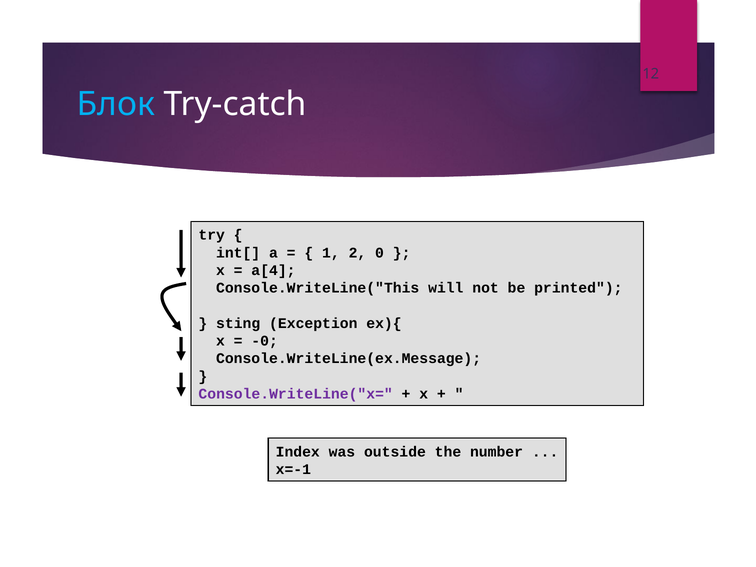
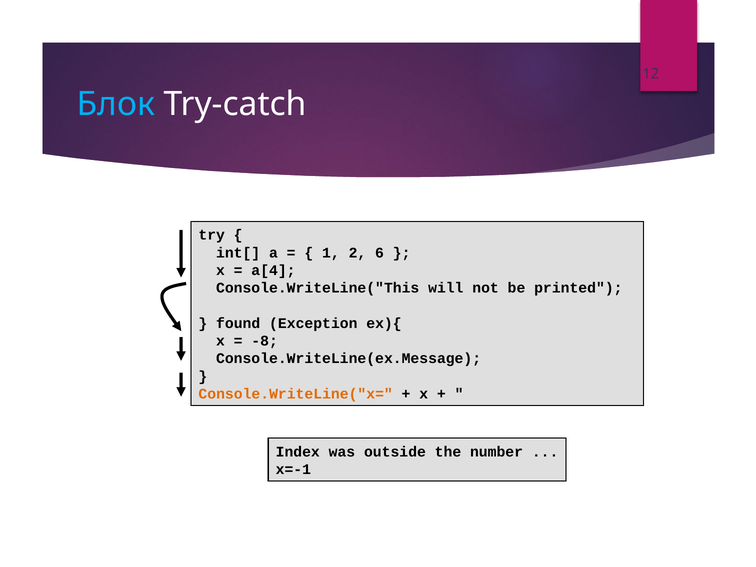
0: 0 -> 6 (380, 253)
sting: sting -> found (238, 323)
-0: -0 -> -8 (265, 341)
Console.WriteLine("x= colour: purple -> orange (296, 394)
